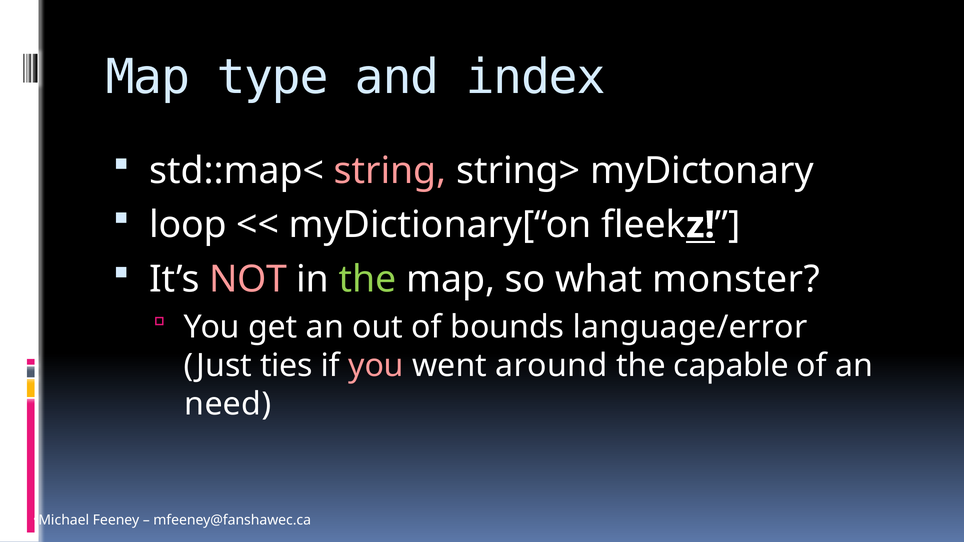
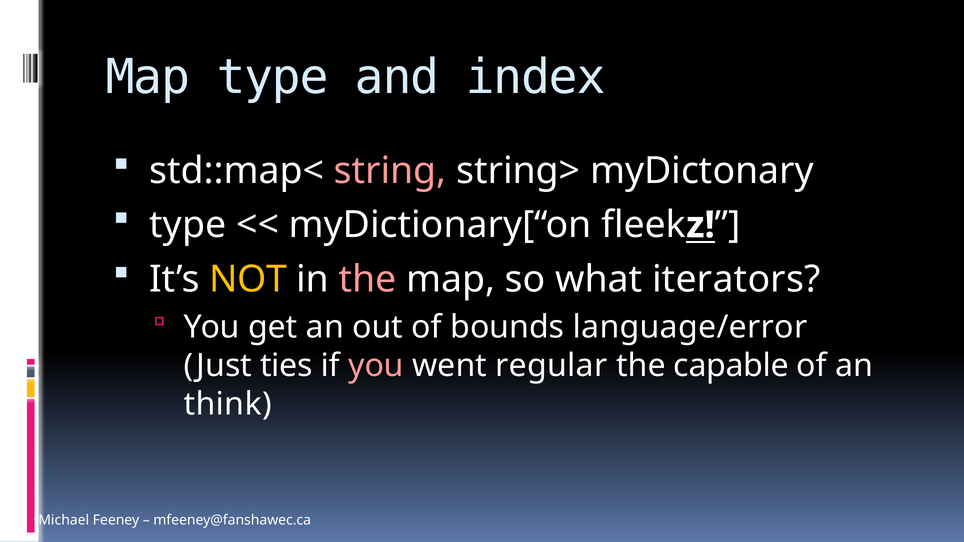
loop: loop -> type (188, 225)
NOT colour: pink -> yellow (248, 279)
the colour: light green -> pink (368, 279)
monster: monster -> iterators (736, 279)
around: around -> regular (551, 366)
need: need -> think (228, 404)
